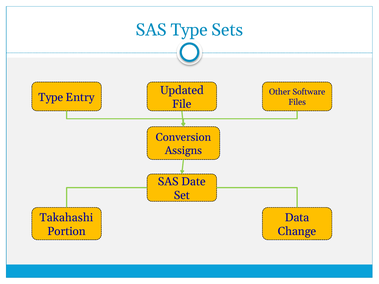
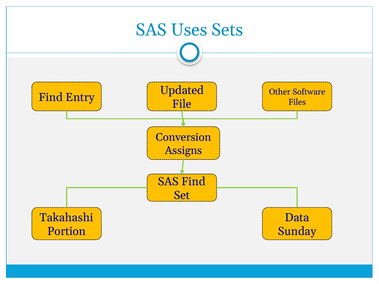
SAS Type: Type -> Uses (189, 30)
Type: Type -> Find (51, 97)
SAS Date: Date -> Find (194, 182)
Change: Change -> Sunday (297, 232)
